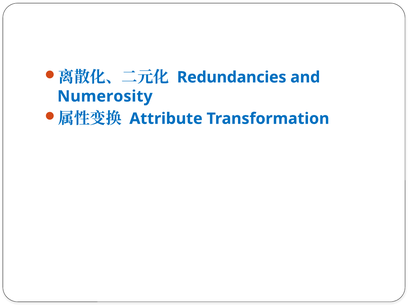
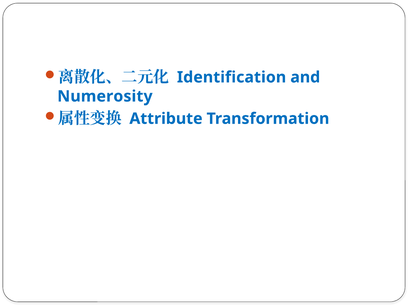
Redundancies: Redundancies -> Identification (232, 77)
